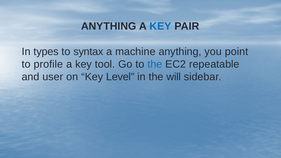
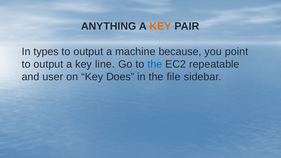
KEY colour: blue -> orange (160, 26)
syntax: syntax -> output (88, 52)
machine anything: anything -> because (180, 52)
profile: profile -> output (48, 64)
tool: tool -> line (105, 64)
Level: Level -> Does (120, 77)
will: will -> file (174, 77)
